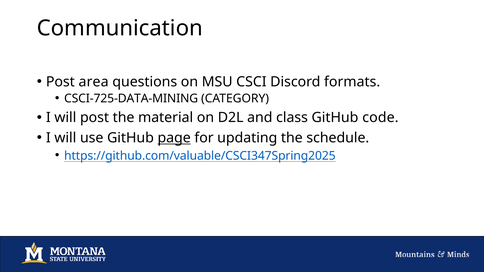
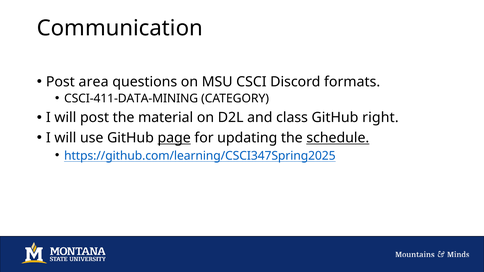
CSCI-725-DATA-MINING: CSCI-725-DATA-MINING -> CSCI-411-DATA-MINING (131, 99)
code: code -> right (380, 118)
schedule underline: none -> present (338, 138)
https://github.com/valuable/CSCI347Spring2025: https://github.com/valuable/CSCI347Spring2025 -> https://github.com/learning/CSCI347Spring2025 (200, 156)
